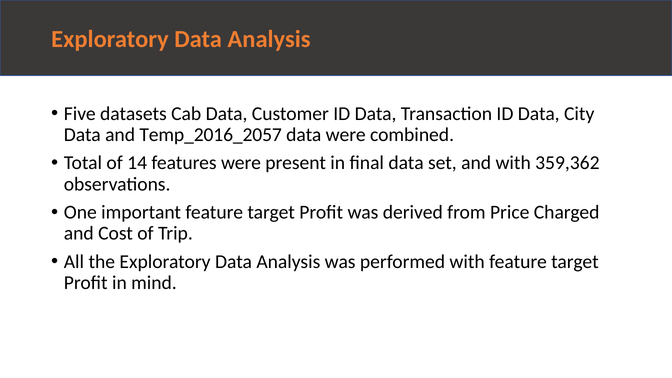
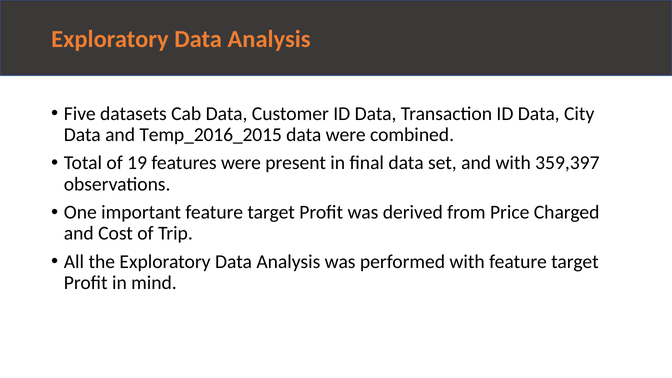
Temp_2016_2057: Temp_2016_2057 -> Temp_2016_2015 (211, 135)
14: 14 -> 19 (137, 163)
359,362: 359,362 -> 359,397 (567, 163)
